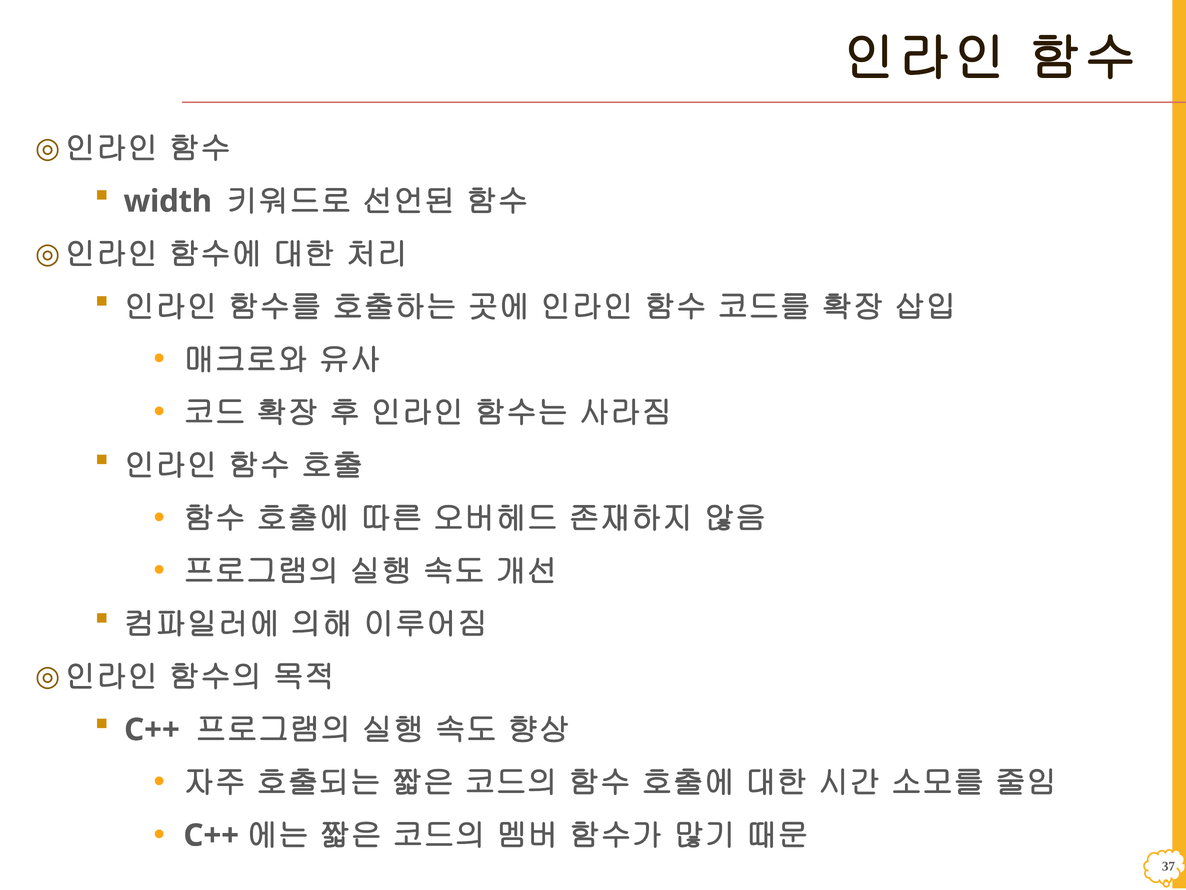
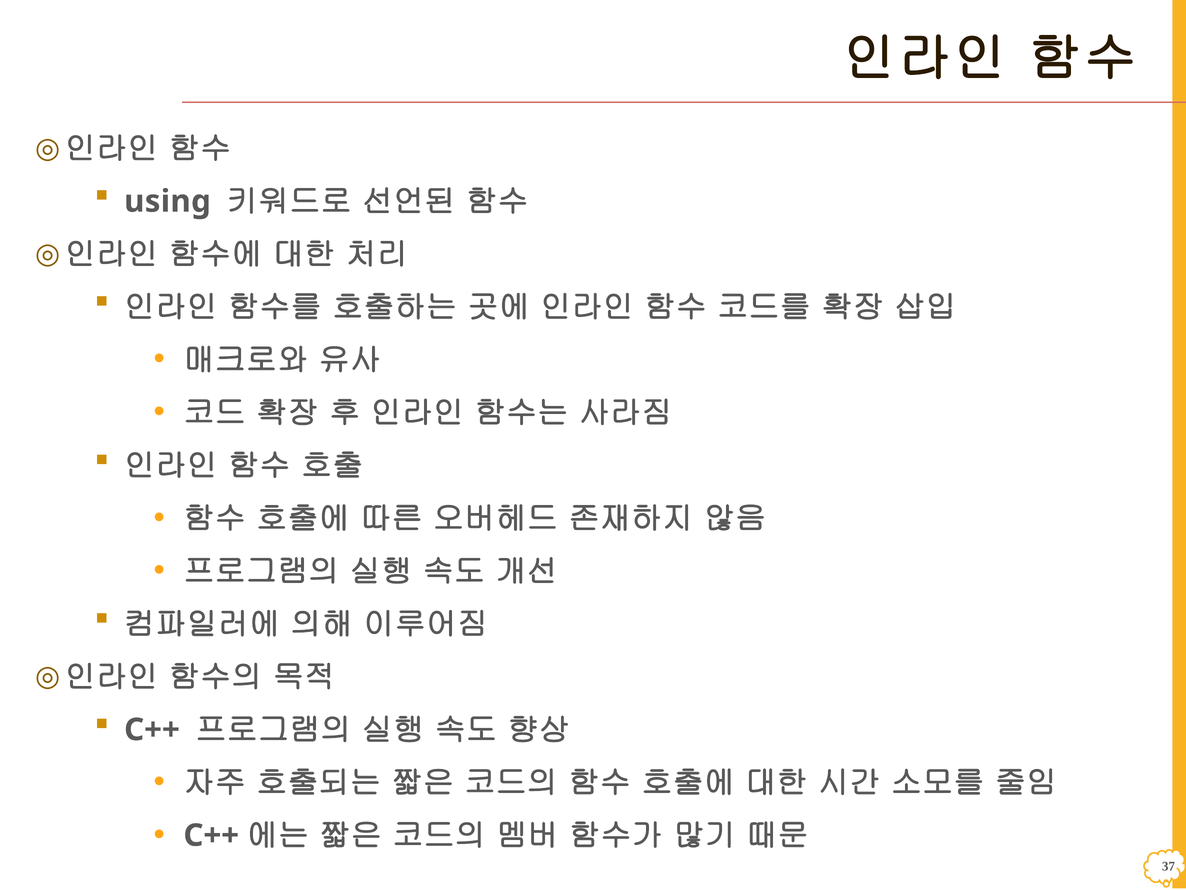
width: width -> using (167, 201)
